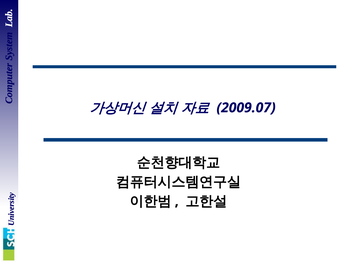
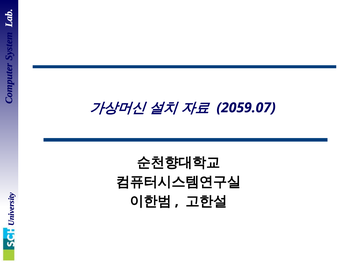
2009.07: 2009.07 -> 2059.07 (246, 108)
